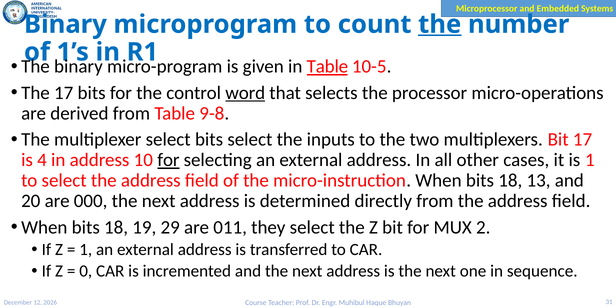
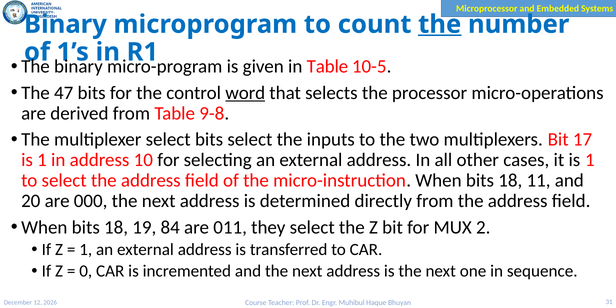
Table underline: present -> none (327, 67)
The 17: 17 -> 47 (64, 93)
4: 4 -> 1 (42, 160)
for underline: present -> none (168, 160)
13: 13 -> 11 (539, 181)
29: 29 -> 84 (170, 227)
